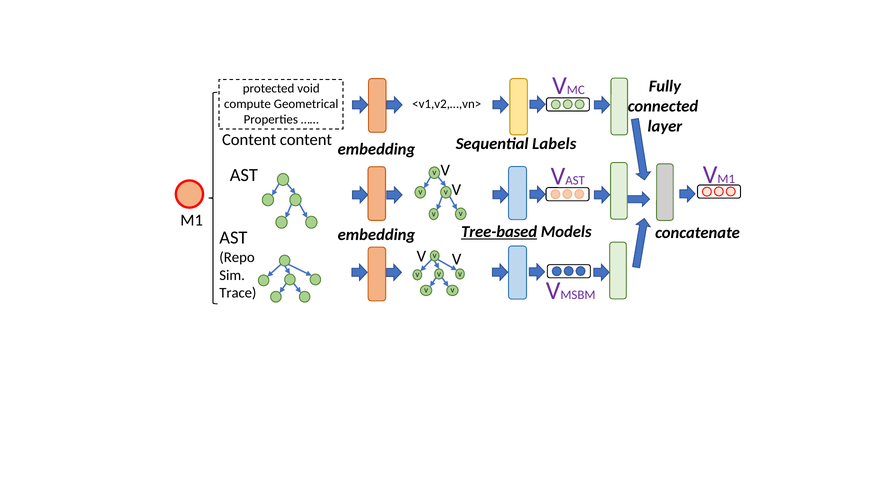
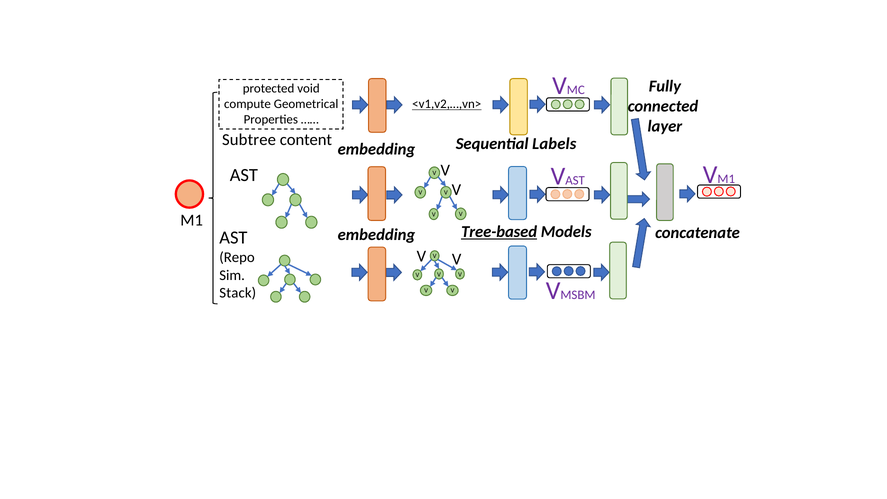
<v1,v2,…,vn> underline: none -> present (447, 104)
Content: Content -> Subtree (249, 140)
Trace: Trace -> Stack (238, 293)
